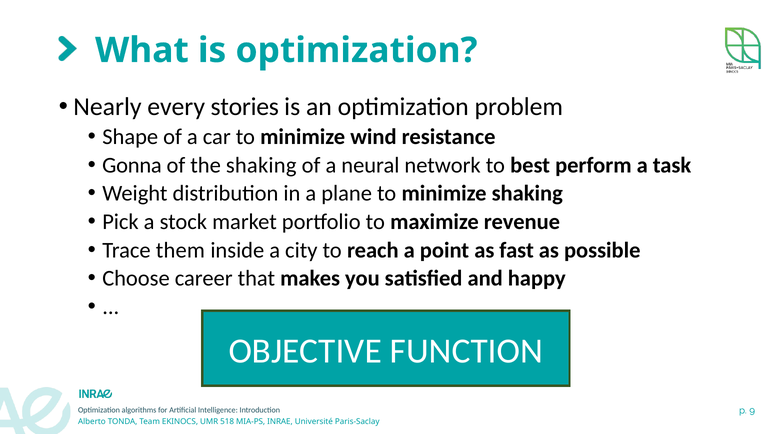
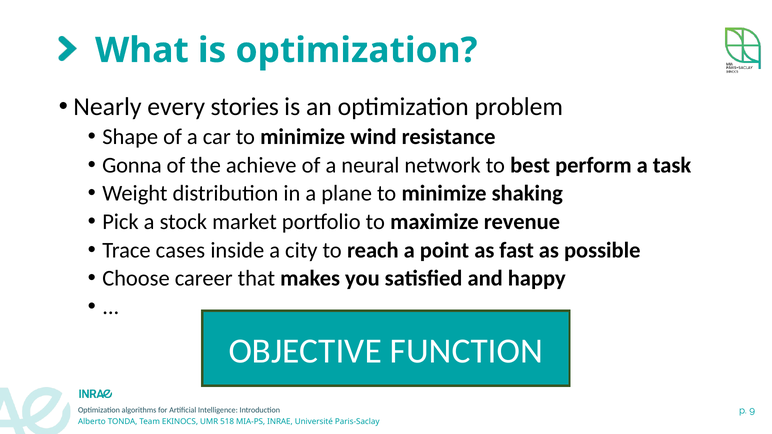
the shaking: shaking -> achieve (261, 165)
them: them -> cases (180, 250)
